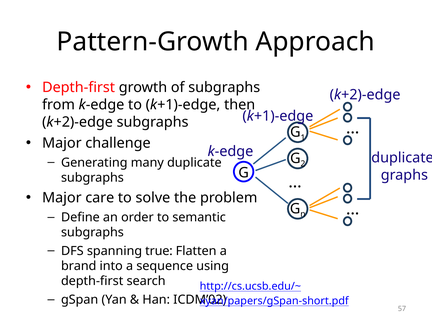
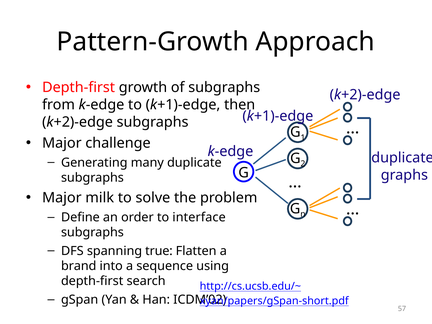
care: care -> milk (100, 198)
semantic: semantic -> interface (199, 217)
